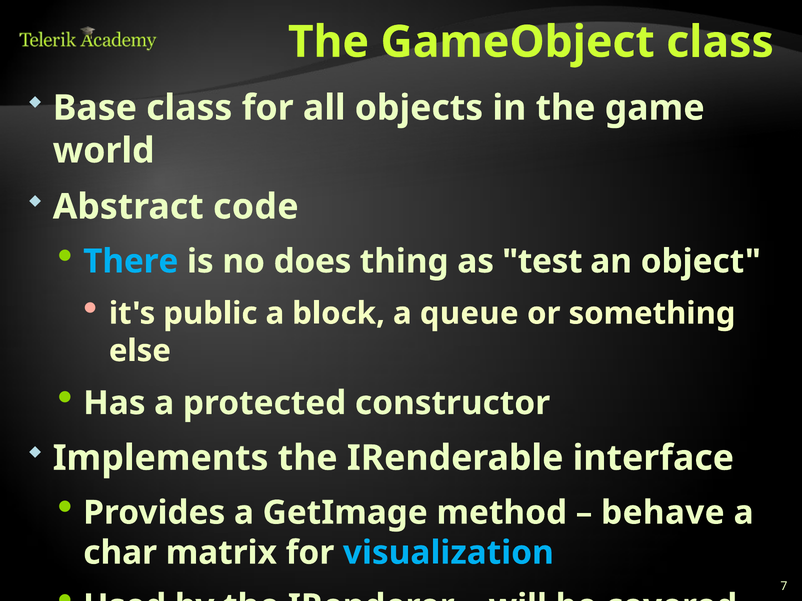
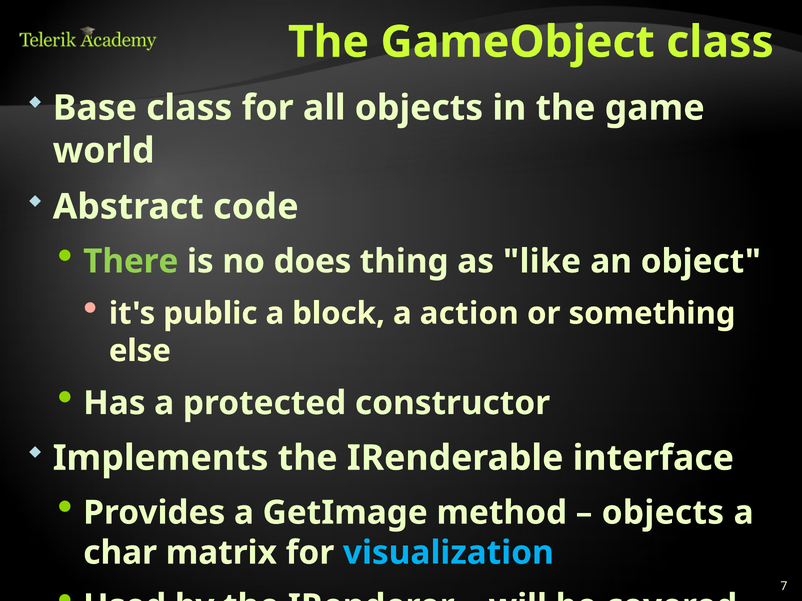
There colour: light blue -> light green (131, 262)
test: test -> like (542, 262)
queue: queue -> action (469, 314)
behave: behave -> objects (663, 513)
